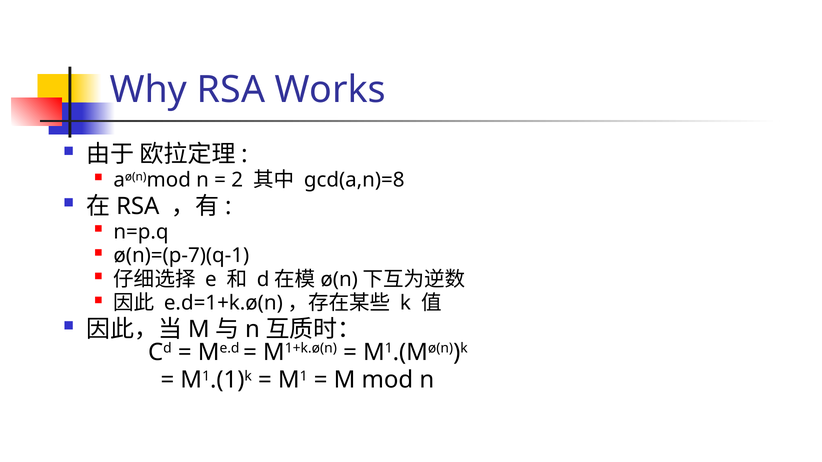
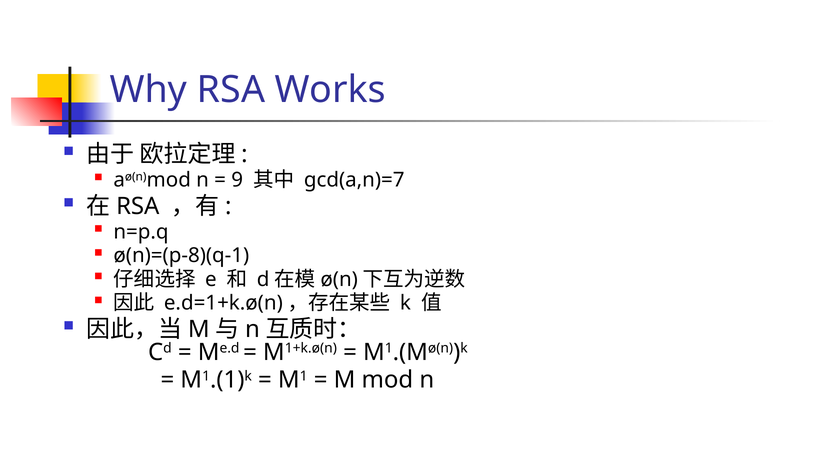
2: 2 -> 9 (237, 180)
gcd(a,n)=8: gcd(a,n)=8 -> gcd(a,n)=7 (354, 180)
ø(n)=(p-7)(q-1: ø(n)=(p-7)(q-1 -> ø(n)=(p-8)(q-1 (181, 256)
